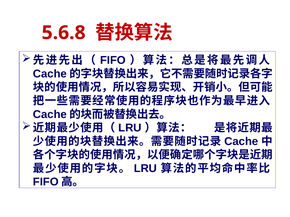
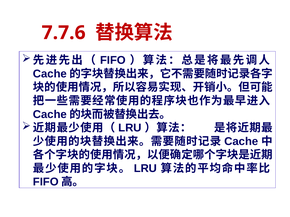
5.6.8: 5.6.8 -> 7.7.6 (64, 33)
